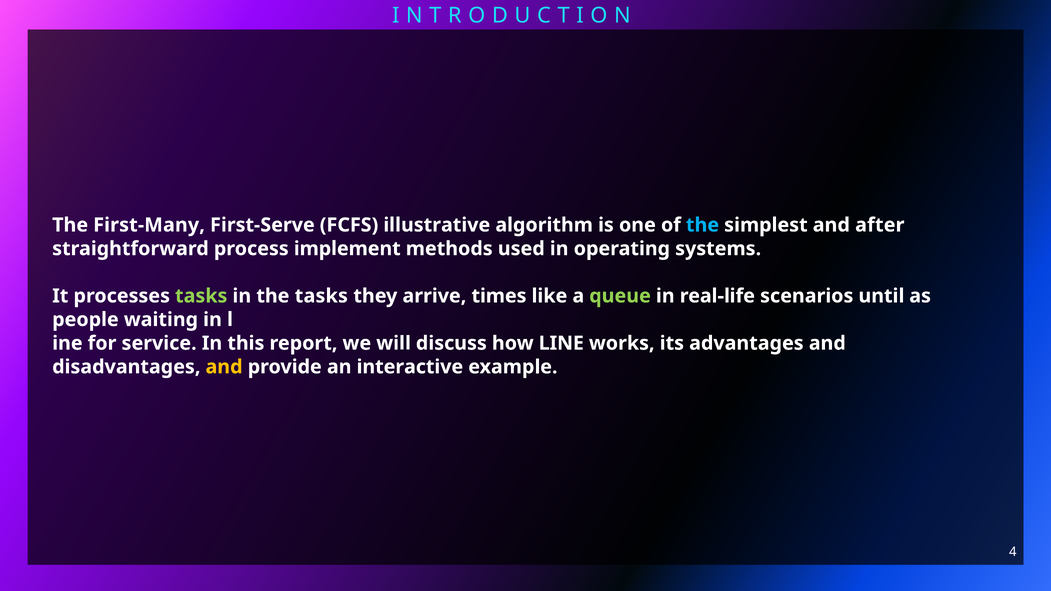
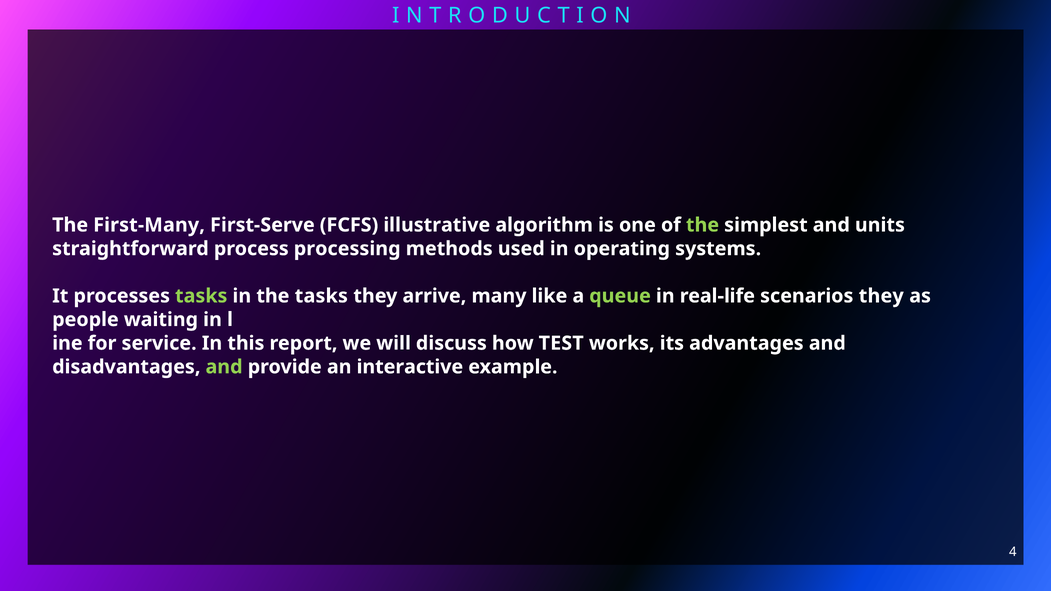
the colour: light blue -> light green (703, 225)
after: after -> units (880, 225)
implement: implement -> processing (347, 249)
times: times -> many (499, 296)
scenarios until: until -> they (881, 296)
LINE: LINE -> TEST (561, 343)
and colour: yellow -> light green (224, 367)
